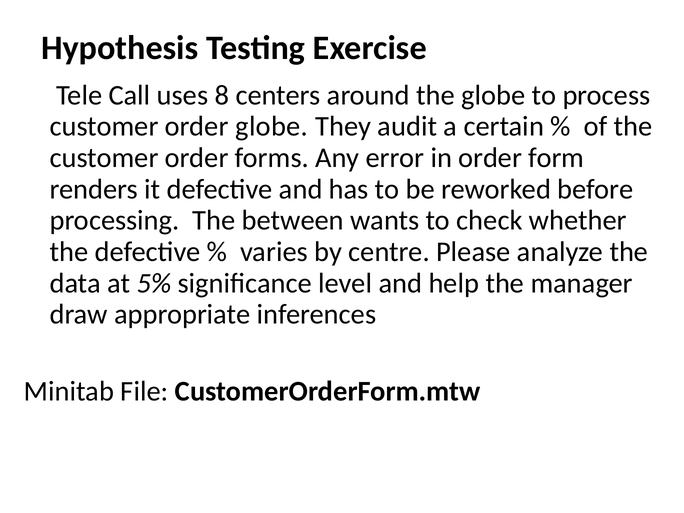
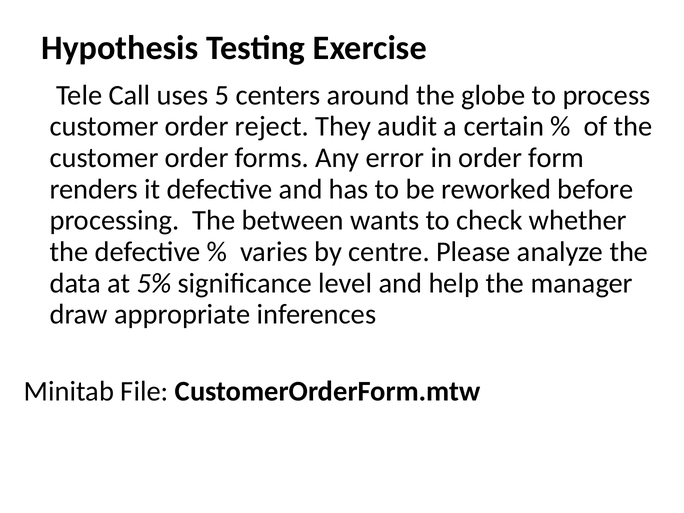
8: 8 -> 5 (222, 95)
order globe: globe -> reject (272, 127)
